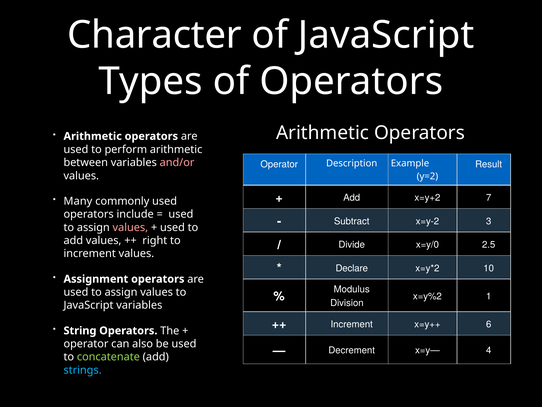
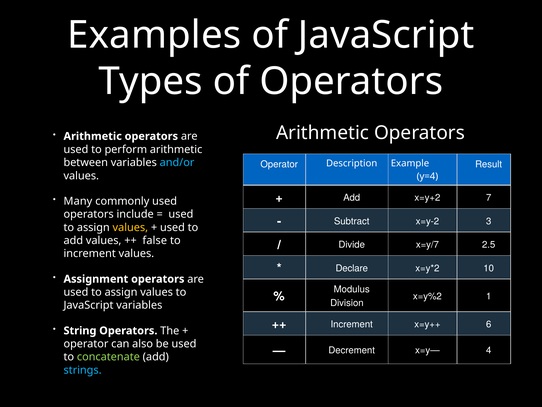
Character: Character -> Examples (154, 35)
and/or colour: pink -> light blue (177, 162)
y=2: y=2 -> y=4 (427, 176)
values colour: pink -> yellow (130, 227)
right: right -> false (155, 240)
x=y/0: x=y/0 -> x=y/7 (427, 244)
